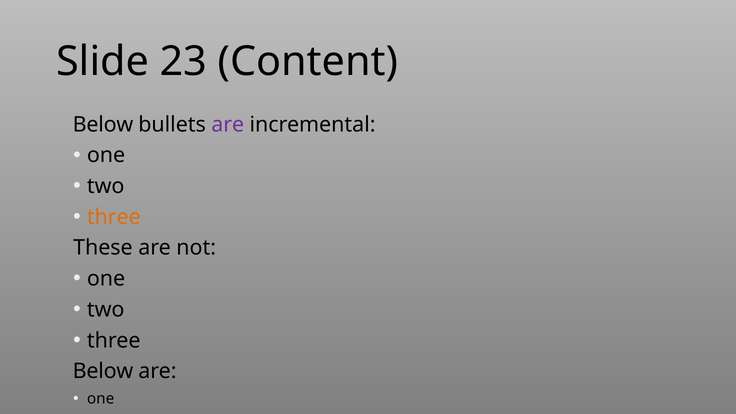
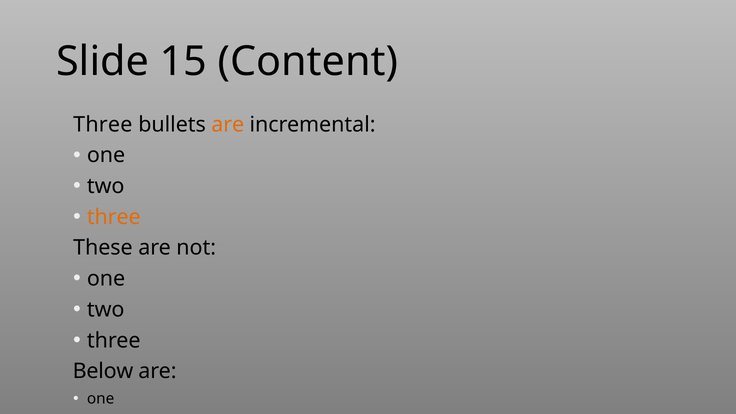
23: 23 -> 15 (183, 62)
Below: Below -> Three (103, 124)
are colour: purple -> orange (228, 124)
